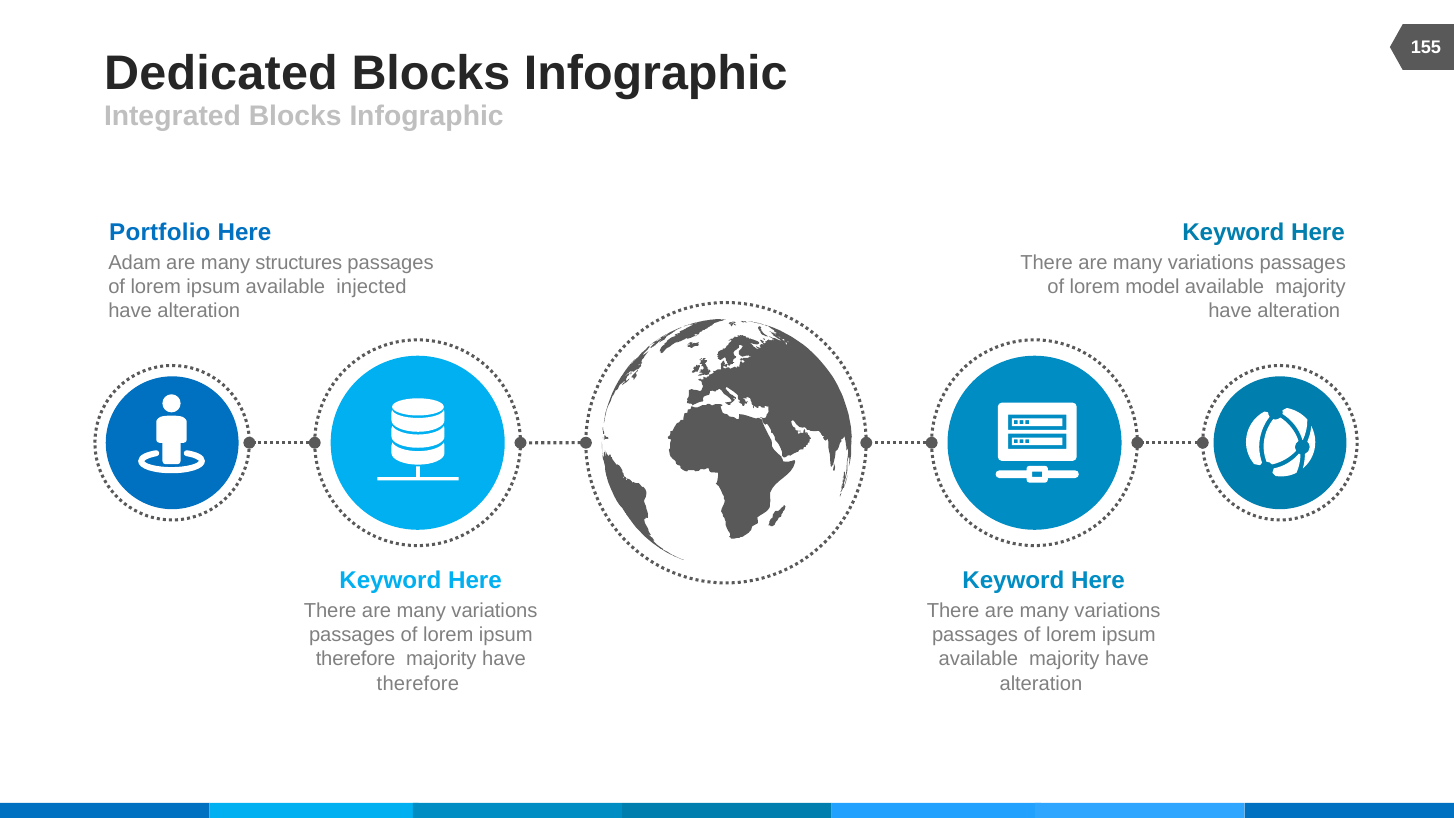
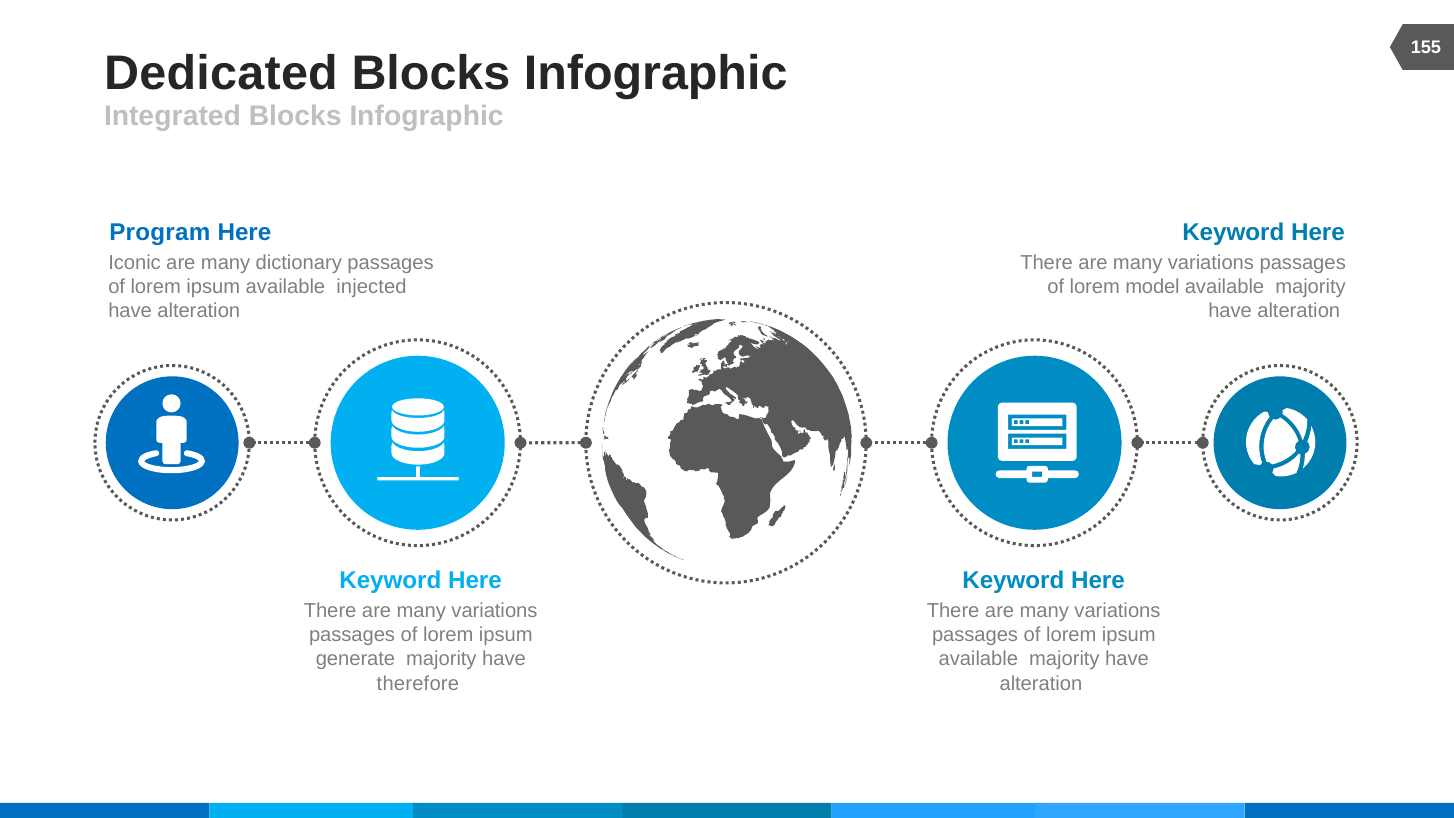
Portfolio: Portfolio -> Program (160, 233)
Adam: Adam -> Iconic (135, 263)
structures: structures -> dictionary (299, 263)
therefore: therefore -> generate (355, 659)
